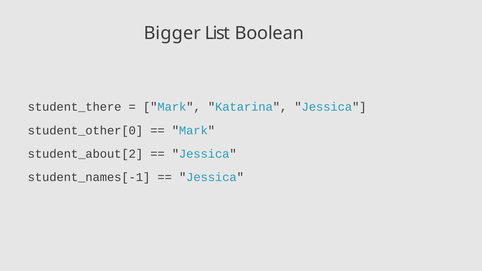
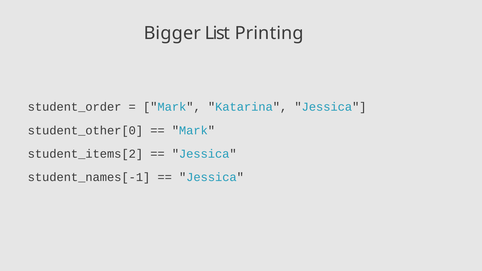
Boolean: Boolean -> Printing (269, 33)
student_there: student_there -> student_order (75, 107)
student_about[2: student_about[2 -> student_items[2 (85, 154)
